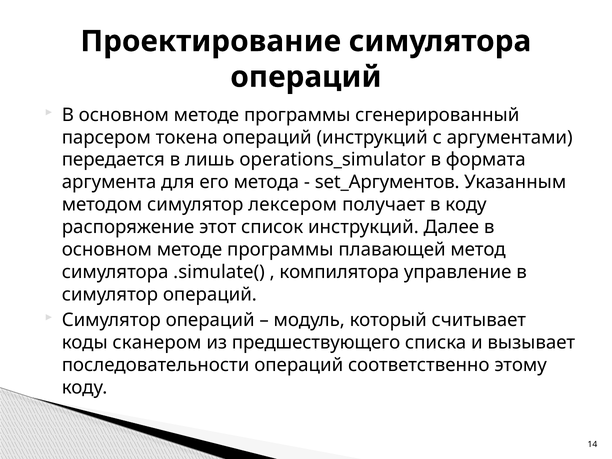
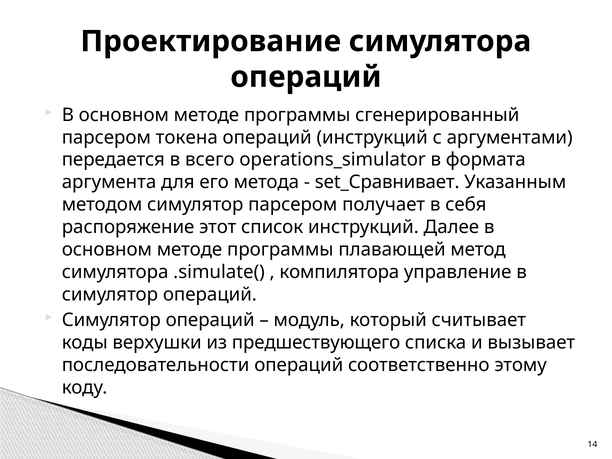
лишь: лишь -> всего (210, 160)
set_Аргументов: set_Аргументов -> set_Сравнивает (387, 182)
симулятор лексером: лексером -> парсером (293, 205)
в коду: коду -> себя (466, 205)
сканером: сканером -> верхушки (157, 343)
